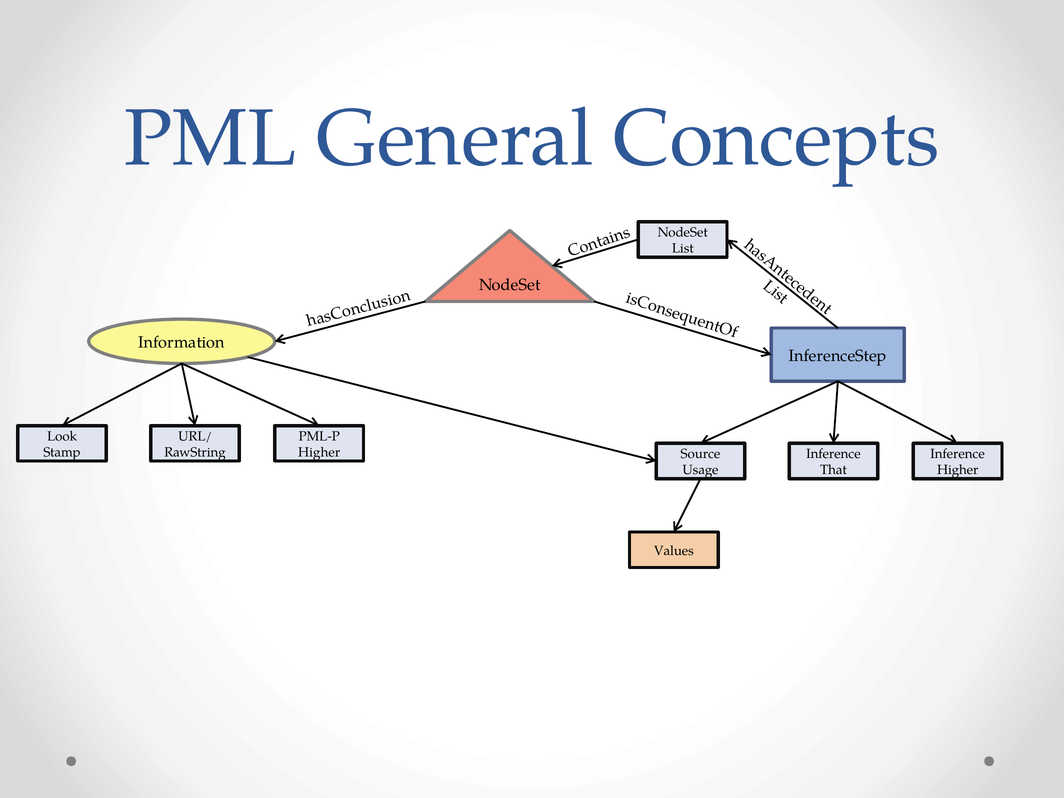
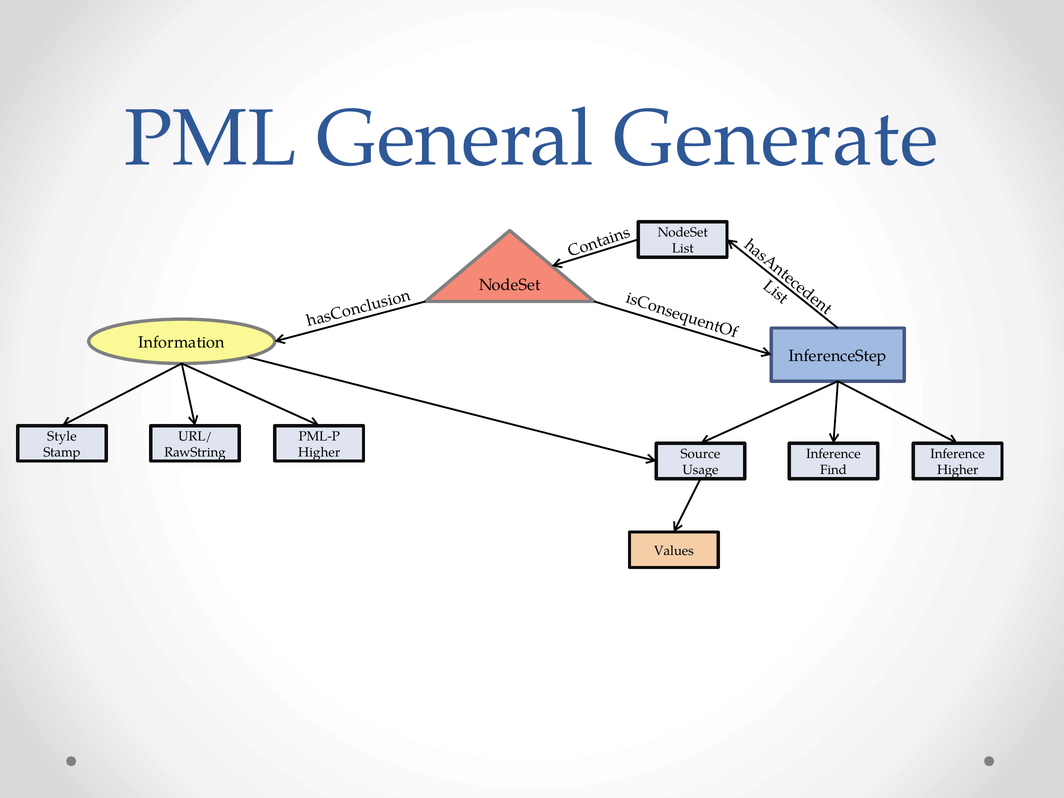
Concepts: Concepts -> Generate (776, 139)
Look: Look -> Style (62, 436)
That: That -> Find (833, 470)
